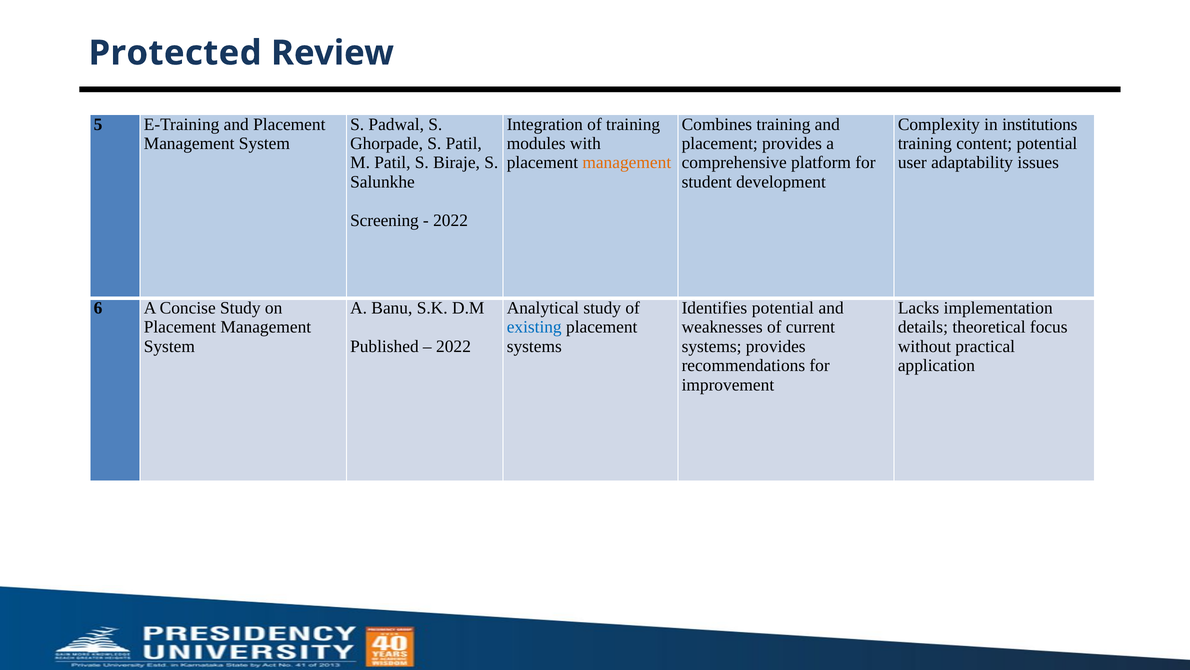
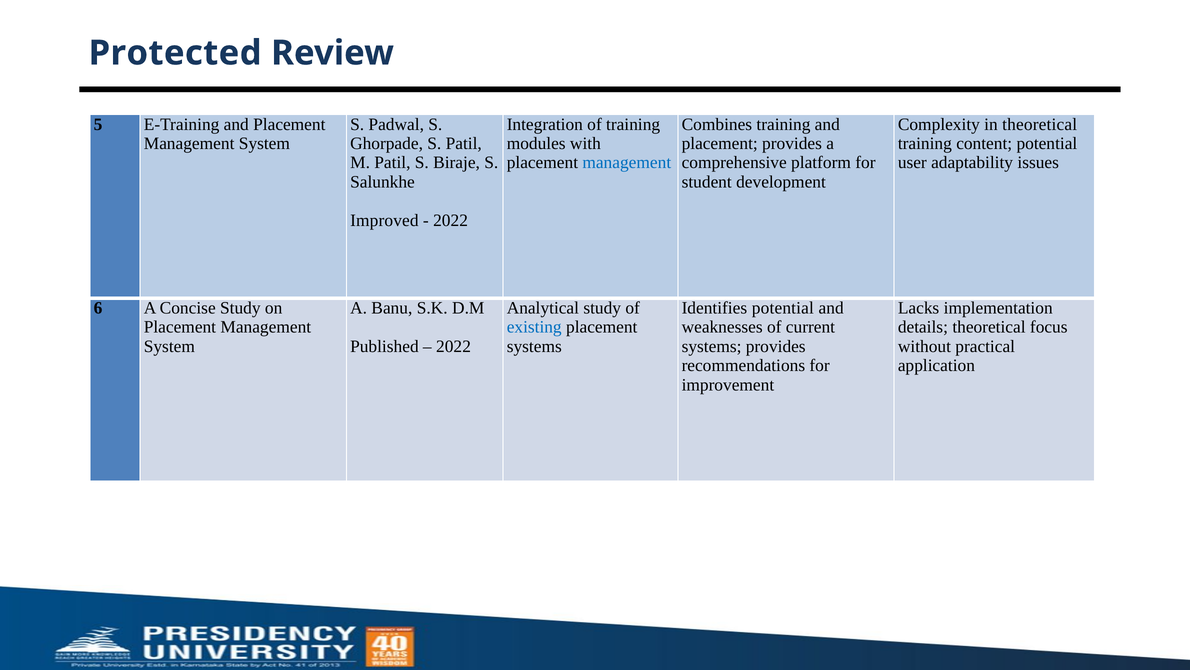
in institutions: institutions -> theoretical (1040, 124)
management colour: orange -> blue (627, 163)
Screening: Screening -> Improved (384, 220)
